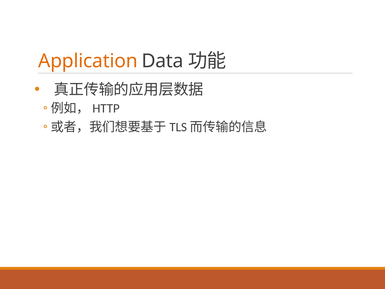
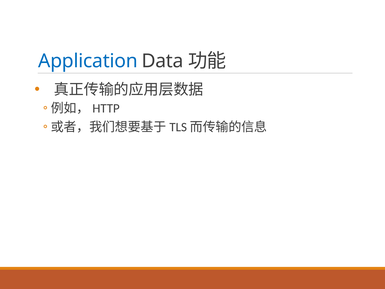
Application colour: orange -> blue (88, 61)
